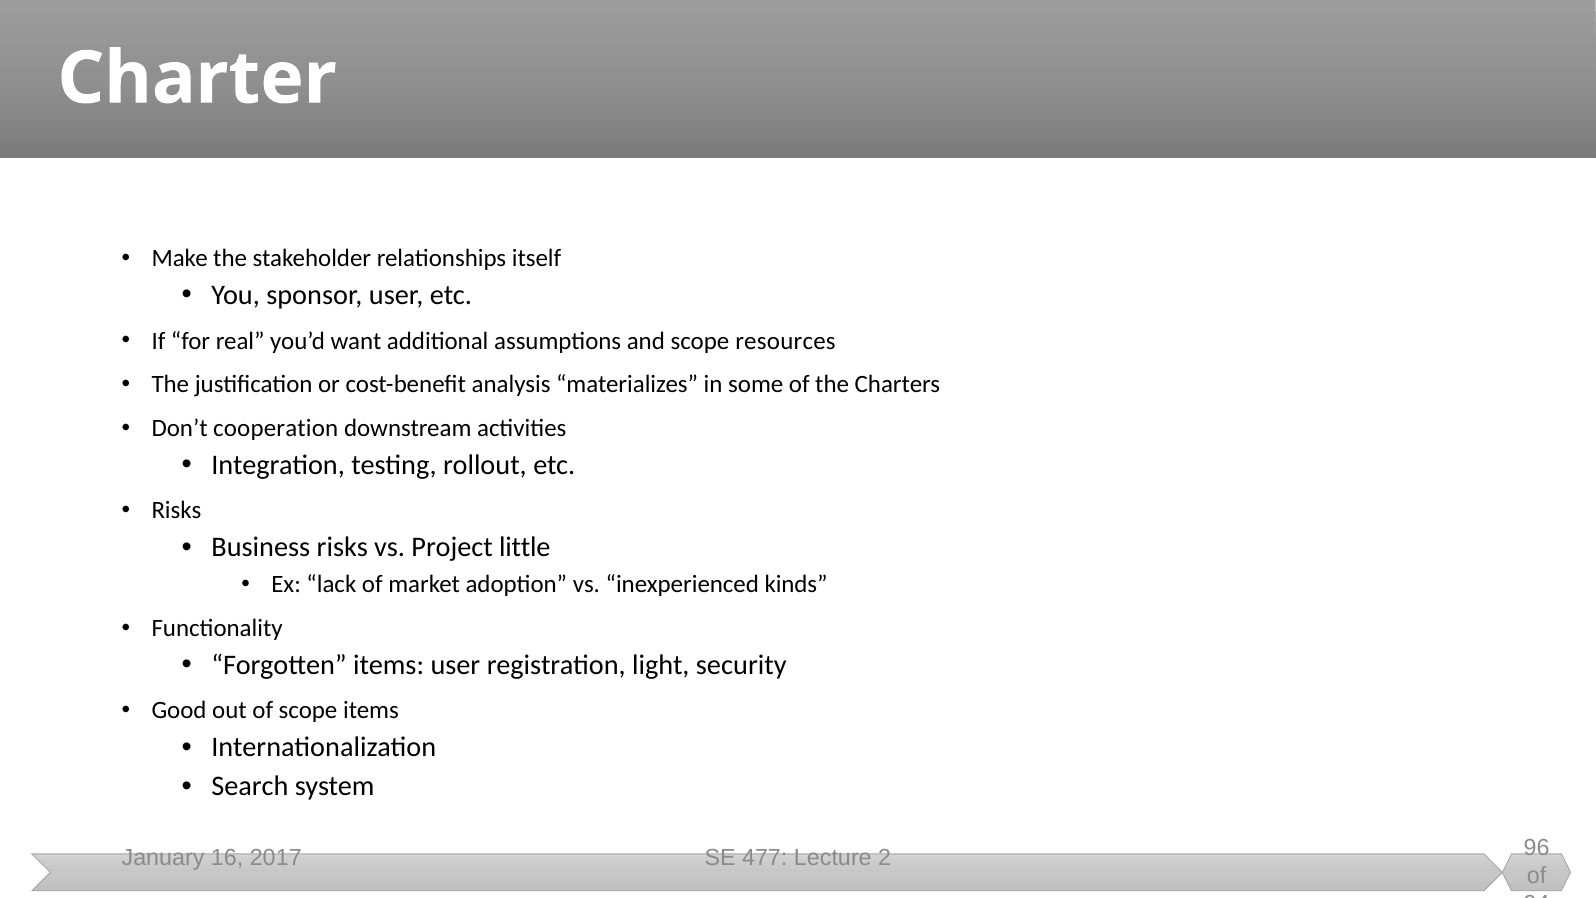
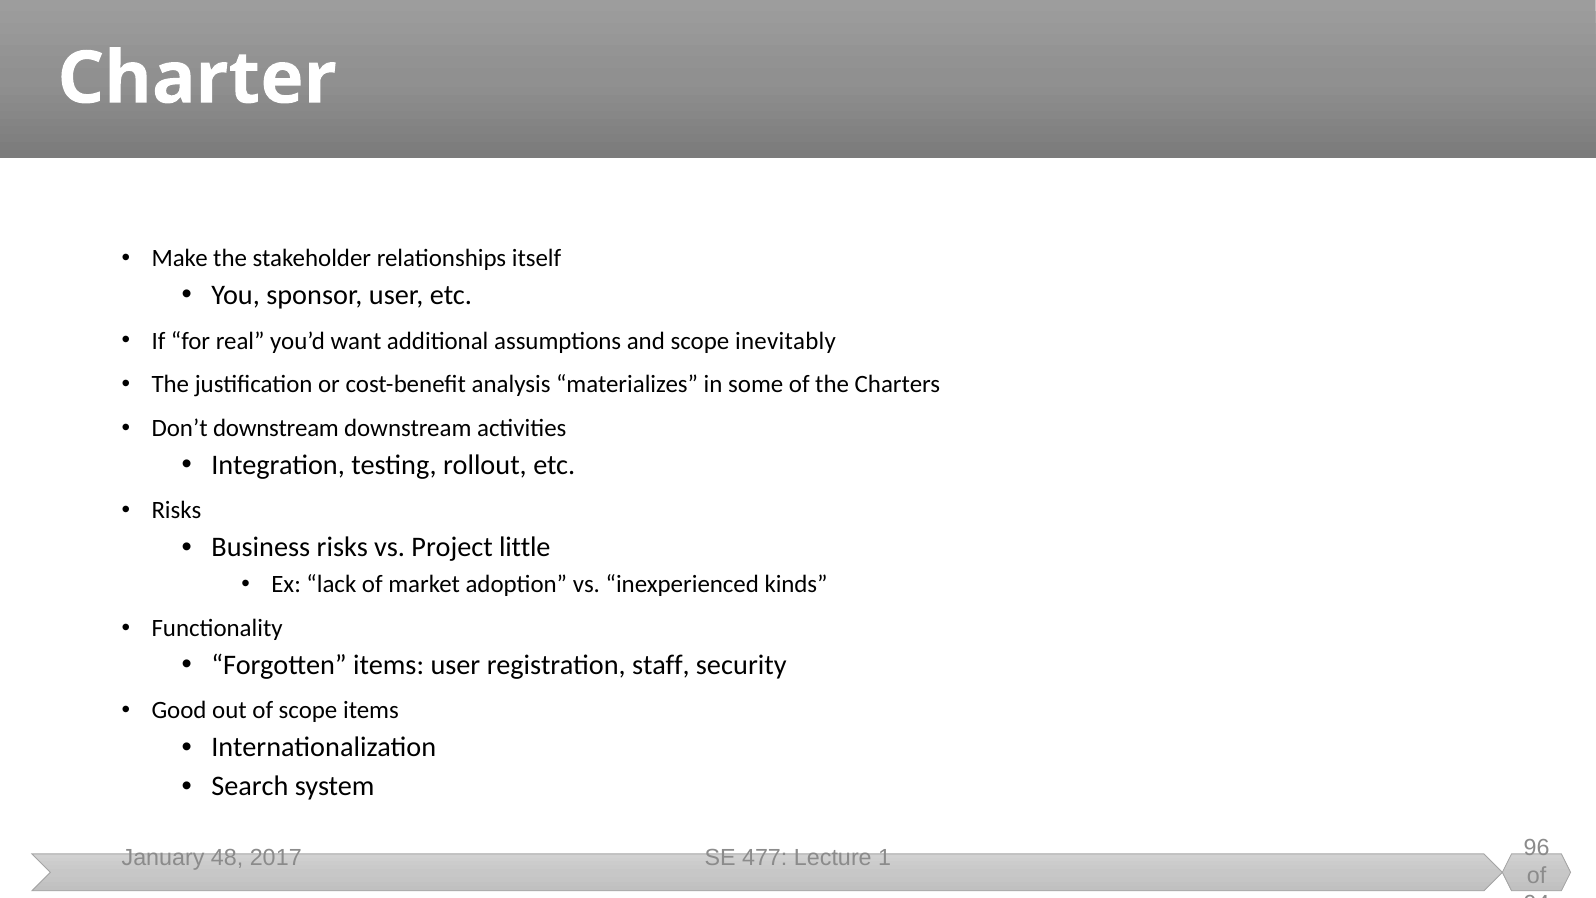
resources: resources -> inevitably (786, 341)
Don’t cooperation: cooperation -> downstream (276, 428)
light: light -> staff (661, 665)
16: 16 -> 48 (227, 858)
2: 2 -> 1 (885, 858)
